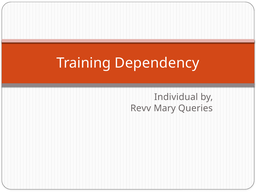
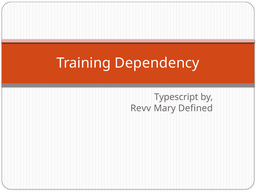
Individual: Individual -> Typescript (176, 97)
Queries: Queries -> Defined (195, 108)
